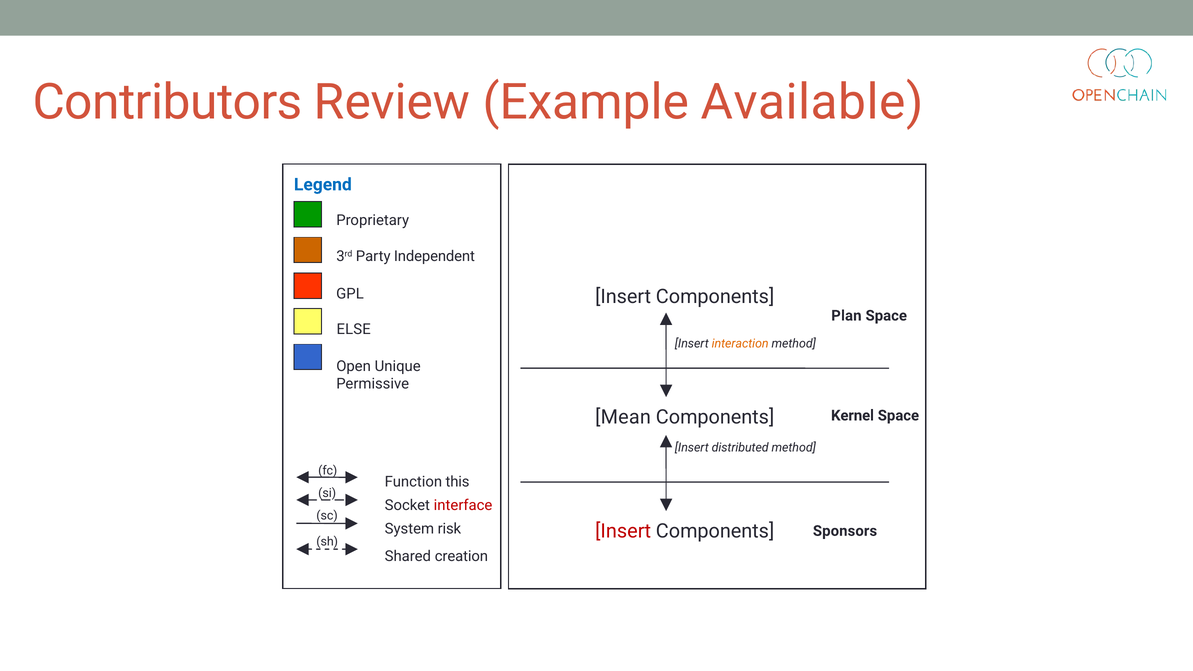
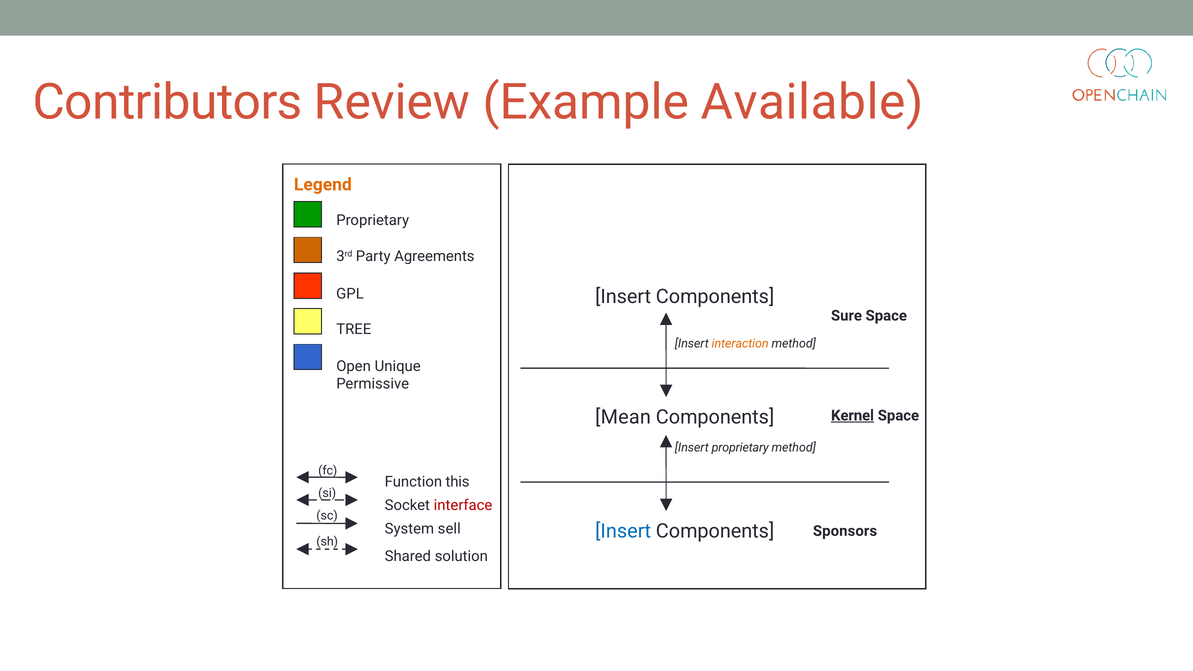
Legend colour: blue -> orange (323, 185)
Independent: Independent -> Agreements (434, 256)
Plan: Plan -> Sure (846, 316)
ELSE: ELSE -> TREE (354, 329)
Kernel underline: none -> present (853, 416)
Insert distributed: distributed -> proprietary (740, 448)
risk: risk -> sell (449, 529)
Insert colour: red -> blue (623, 531)
creation: creation -> solution (461, 557)
